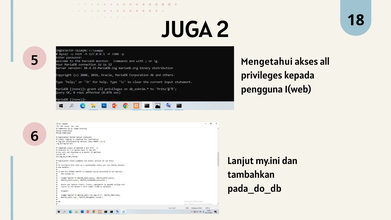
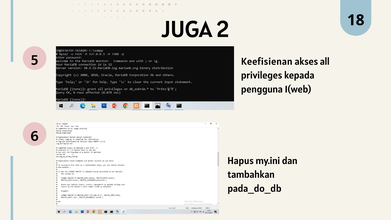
Mengetahui: Mengetahui -> Keefisienan (267, 62)
Lanjut: Lanjut -> Hapus (241, 161)
